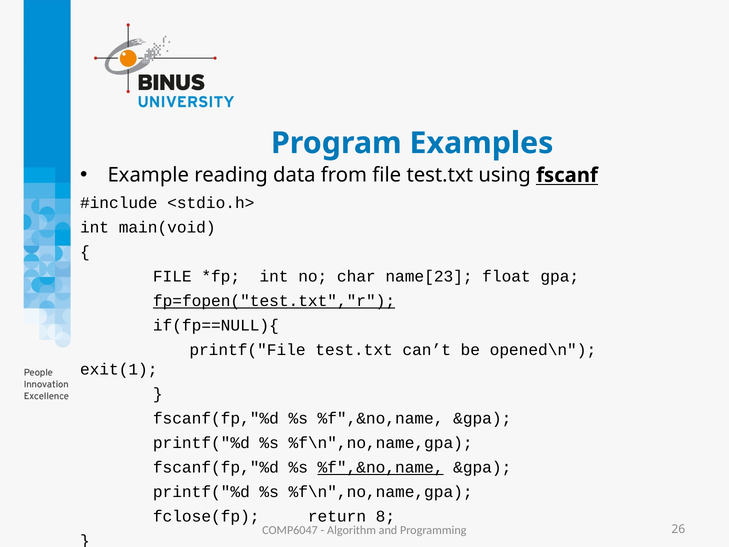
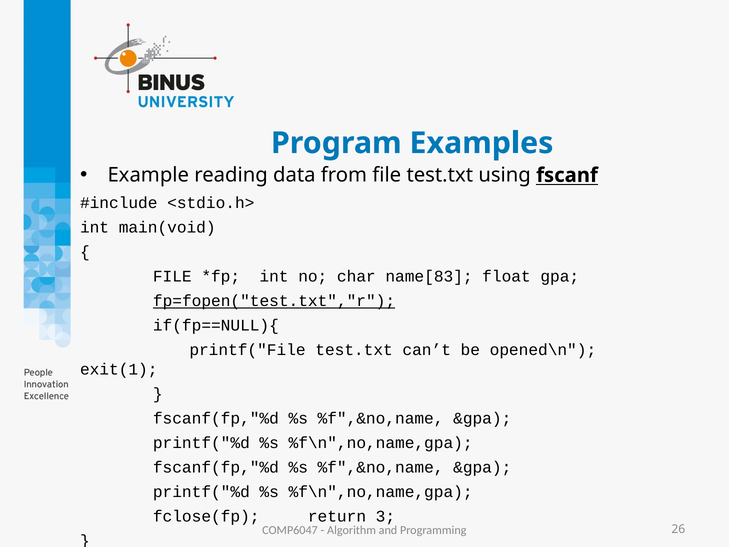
name[23: name[23 -> name[83 (429, 276)
%f",&no,name underline: present -> none (381, 467)
8: 8 -> 3 (385, 516)
